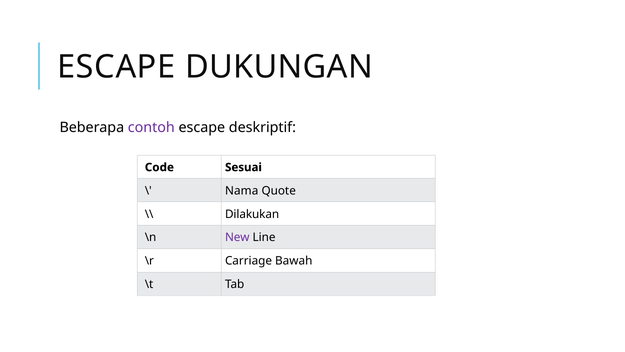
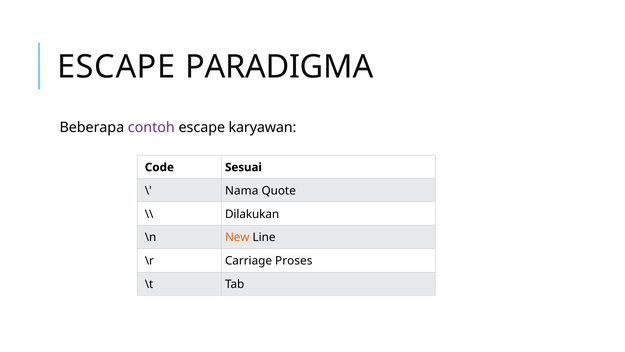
DUKUNGAN: DUKUNGAN -> PARADIGMA (279, 67)
deskriptif: deskriptif -> karyawan (262, 127)
New colour: purple -> orange (237, 237)
Bawah: Bawah -> Proses (294, 261)
